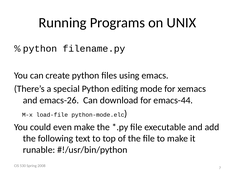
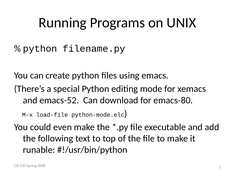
emacs-26: emacs-26 -> emacs-52 (59, 100)
emacs-44: emacs-44 -> emacs-80 (173, 100)
